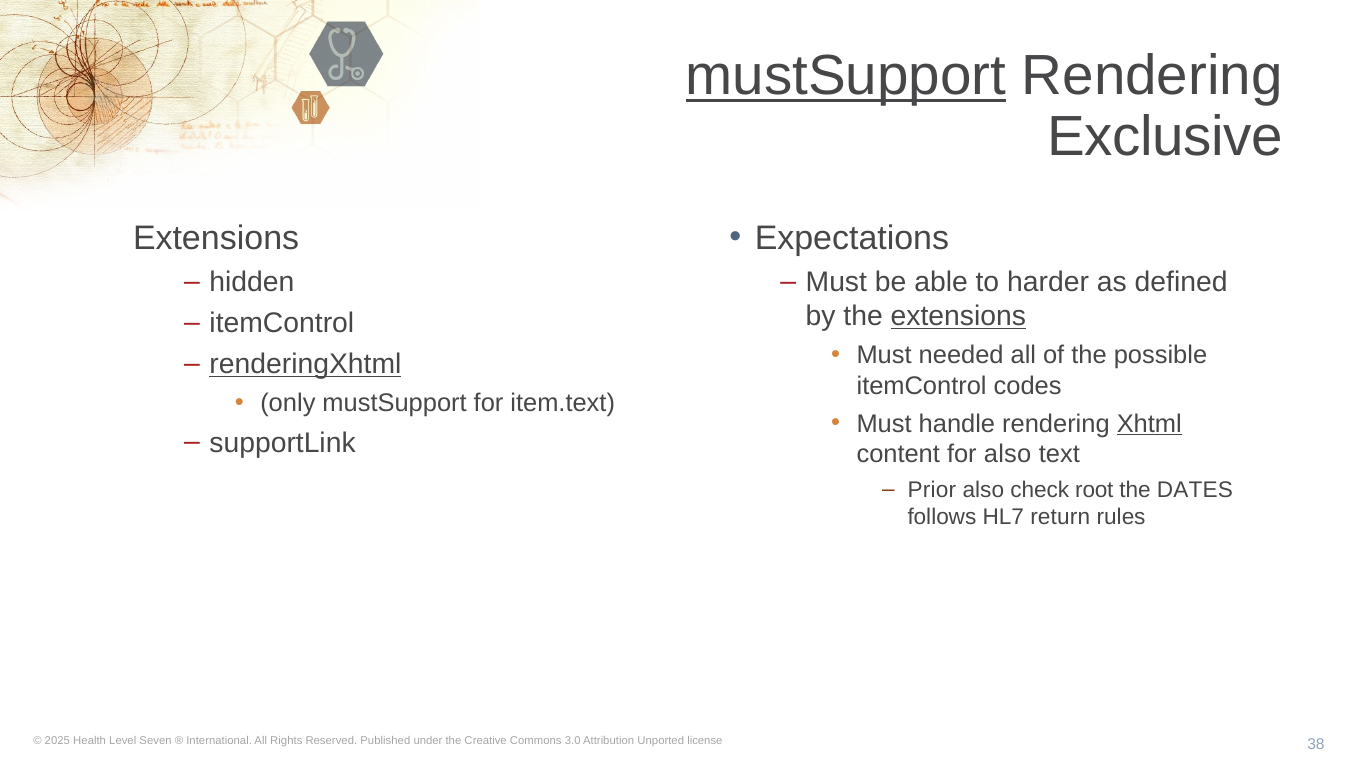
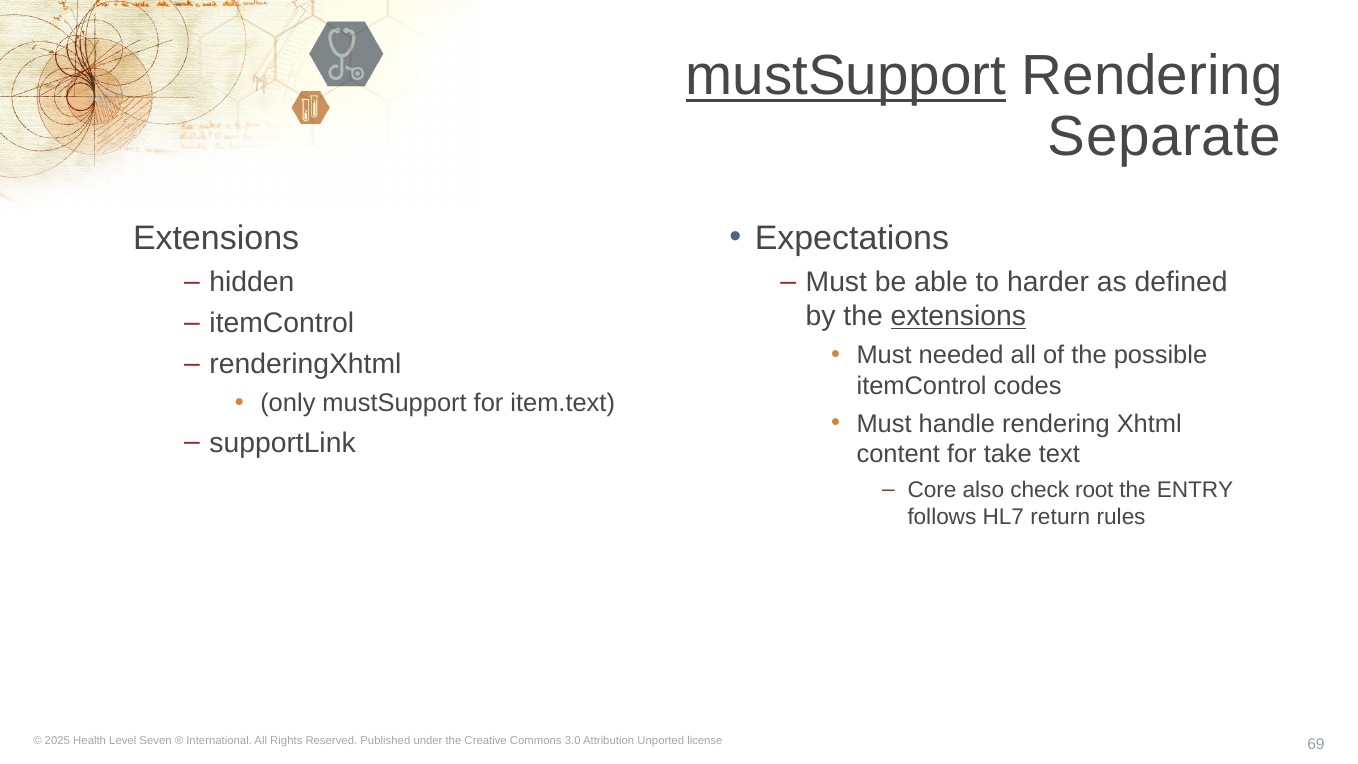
Exclusive: Exclusive -> Separate (1165, 137)
renderingXhtml underline: present -> none (305, 364)
Xhtml underline: present -> none (1149, 424)
for also: also -> take (1008, 454)
Prior: Prior -> Core (932, 490)
DATES: DATES -> ENTRY (1195, 490)
38: 38 -> 69 (1316, 744)
